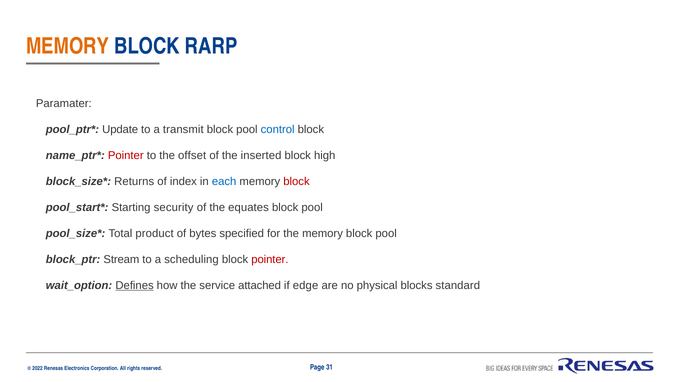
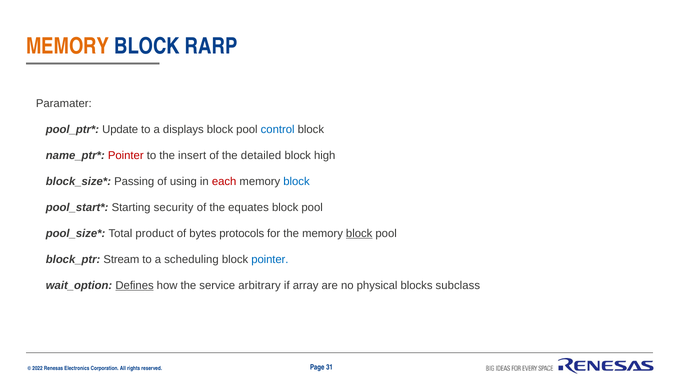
transmit: transmit -> displays (183, 129)
offset: offset -> insert (192, 155)
inserted: inserted -> detailed (261, 155)
Returns: Returns -> Passing (134, 181)
index: index -> using (183, 181)
each colour: blue -> red (224, 181)
block colour: red -> blue (296, 181)
specified: specified -> protocols (242, 233)
block underline: none -> present (359, 233)
pointer colour: red -> blue (270, 259)
attached: attached -> arbitrary (259, 285)
edge: edge -> array (306, 285)
standard: standard -> subclass (458, 285)
